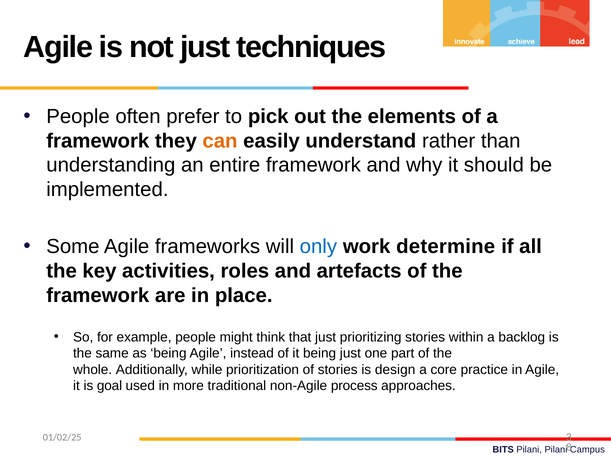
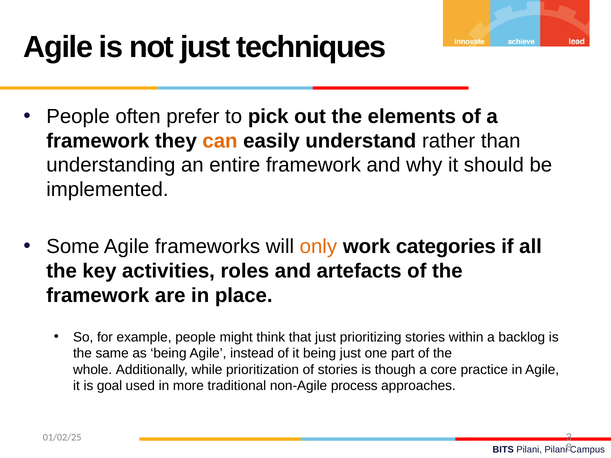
only colour: blue -> orange (318, 247)
determine: determine -> categories (446, 247)
design: design -> though (395, 370)
